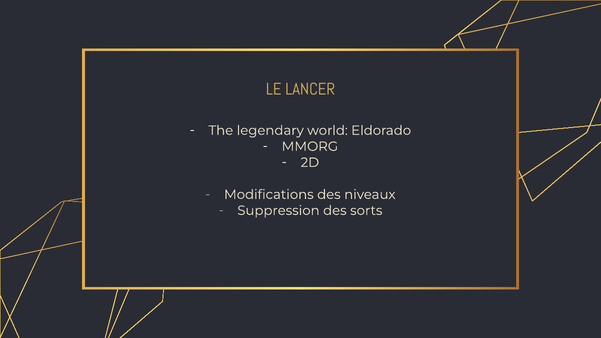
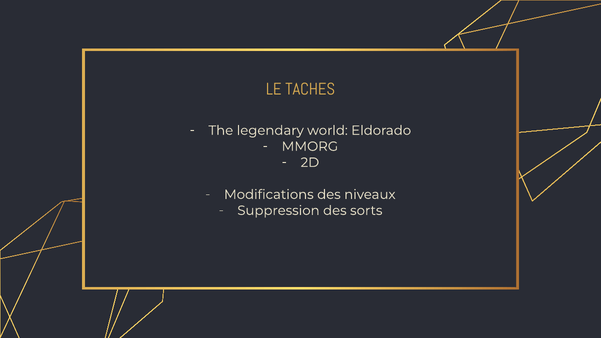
LANCER: LANCER -> TACHES (310, 89)
